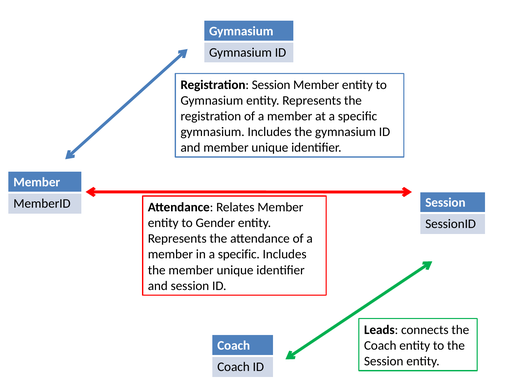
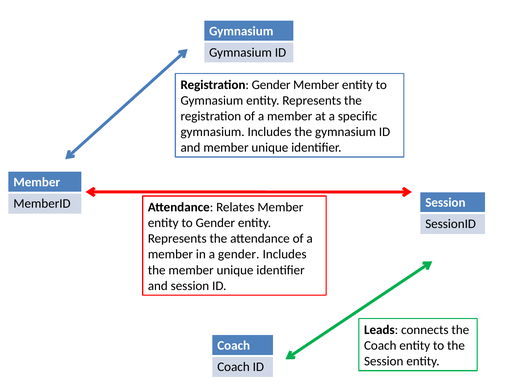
Registration Session: Session -> Gender (271, 85)
in a specific: specific -> gender (239, 254)
